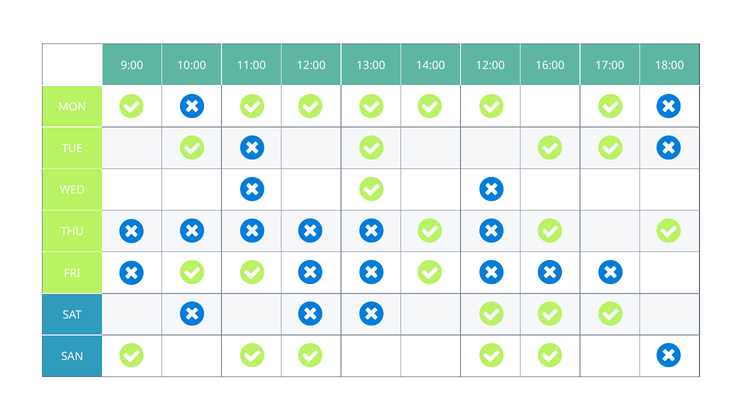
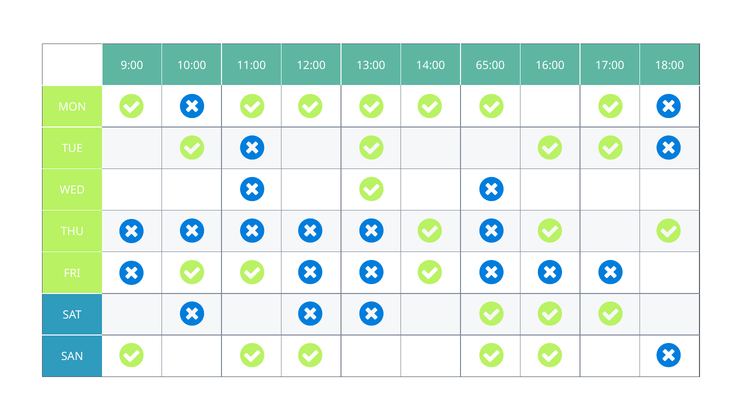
14:00 12:00: 12:00 -> 65:00 (490, 65)
